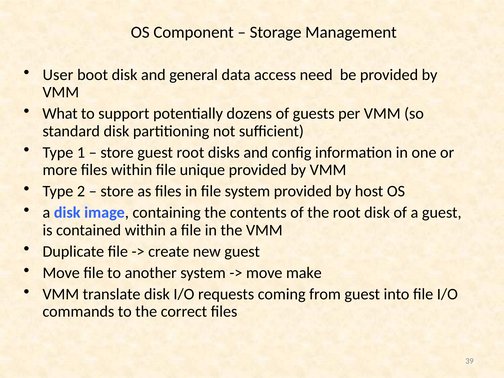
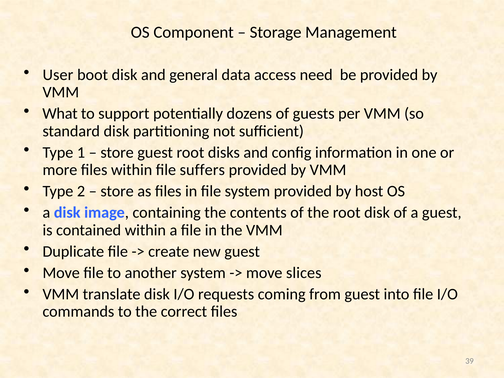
unique: unique -> suffers (202, 170)
make: make -> slices (304, 273)
